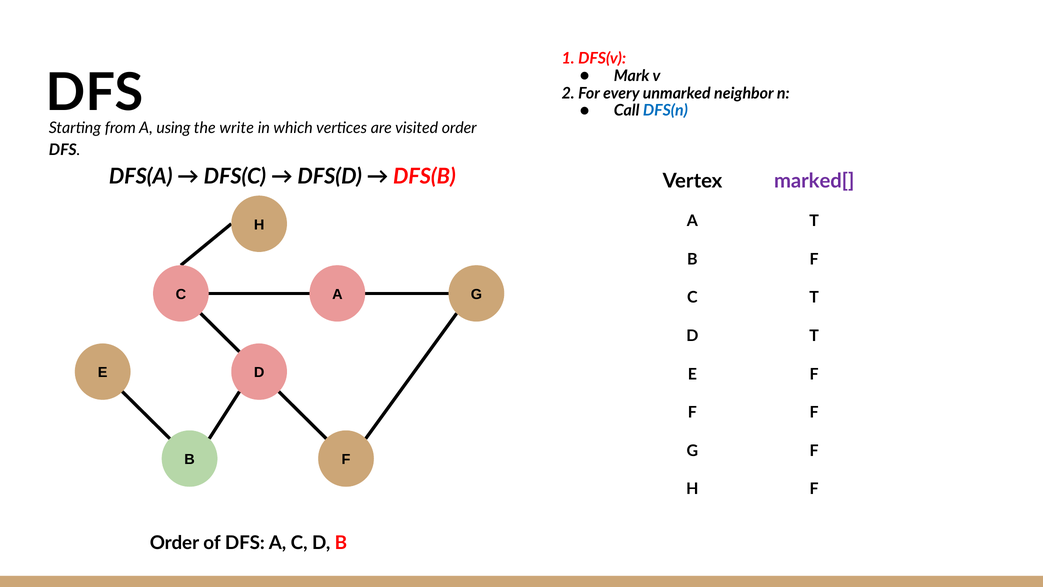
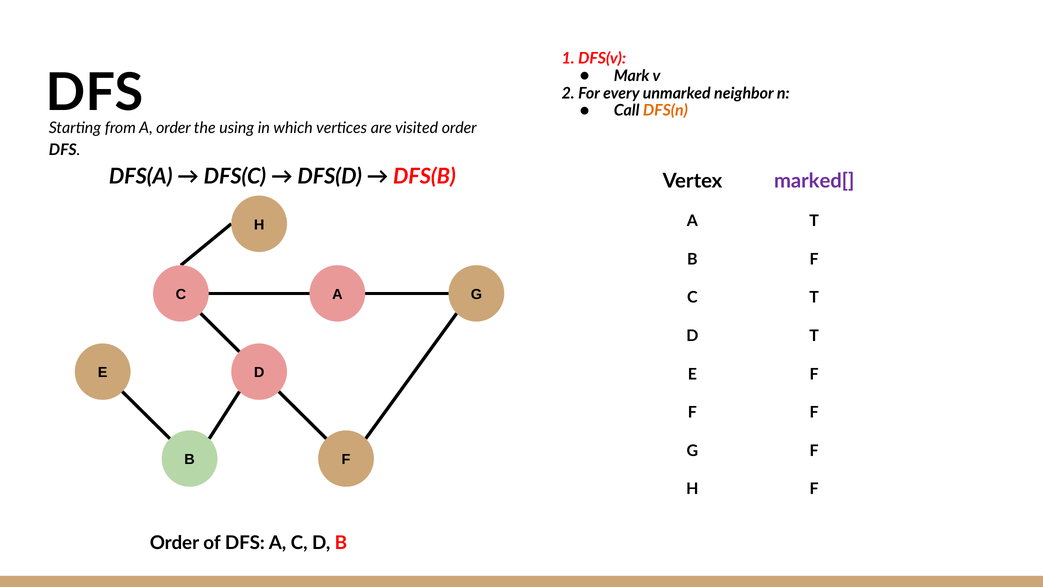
DFS(n colour: blue -> orange (665, 111)
A using: using -> order (173, 128)
write: write -> using (237, 128)
